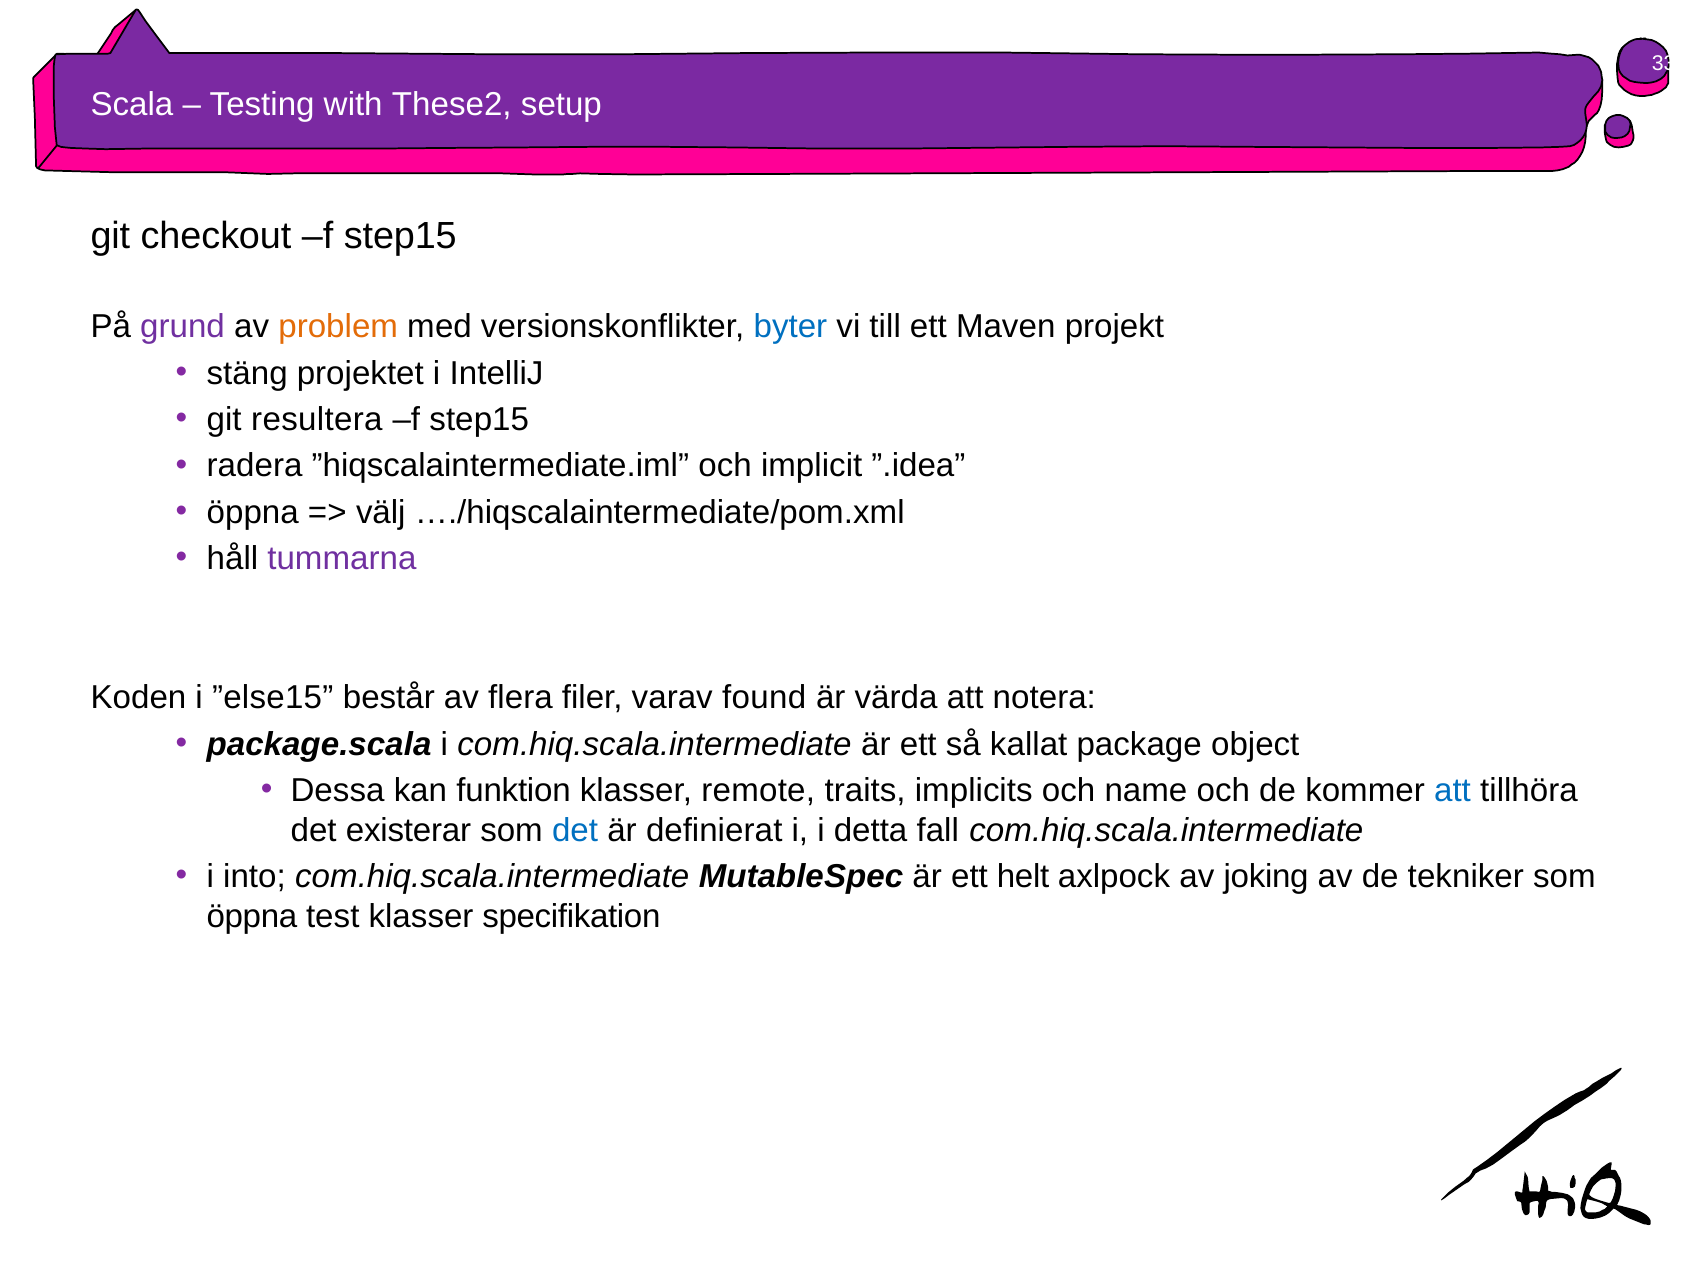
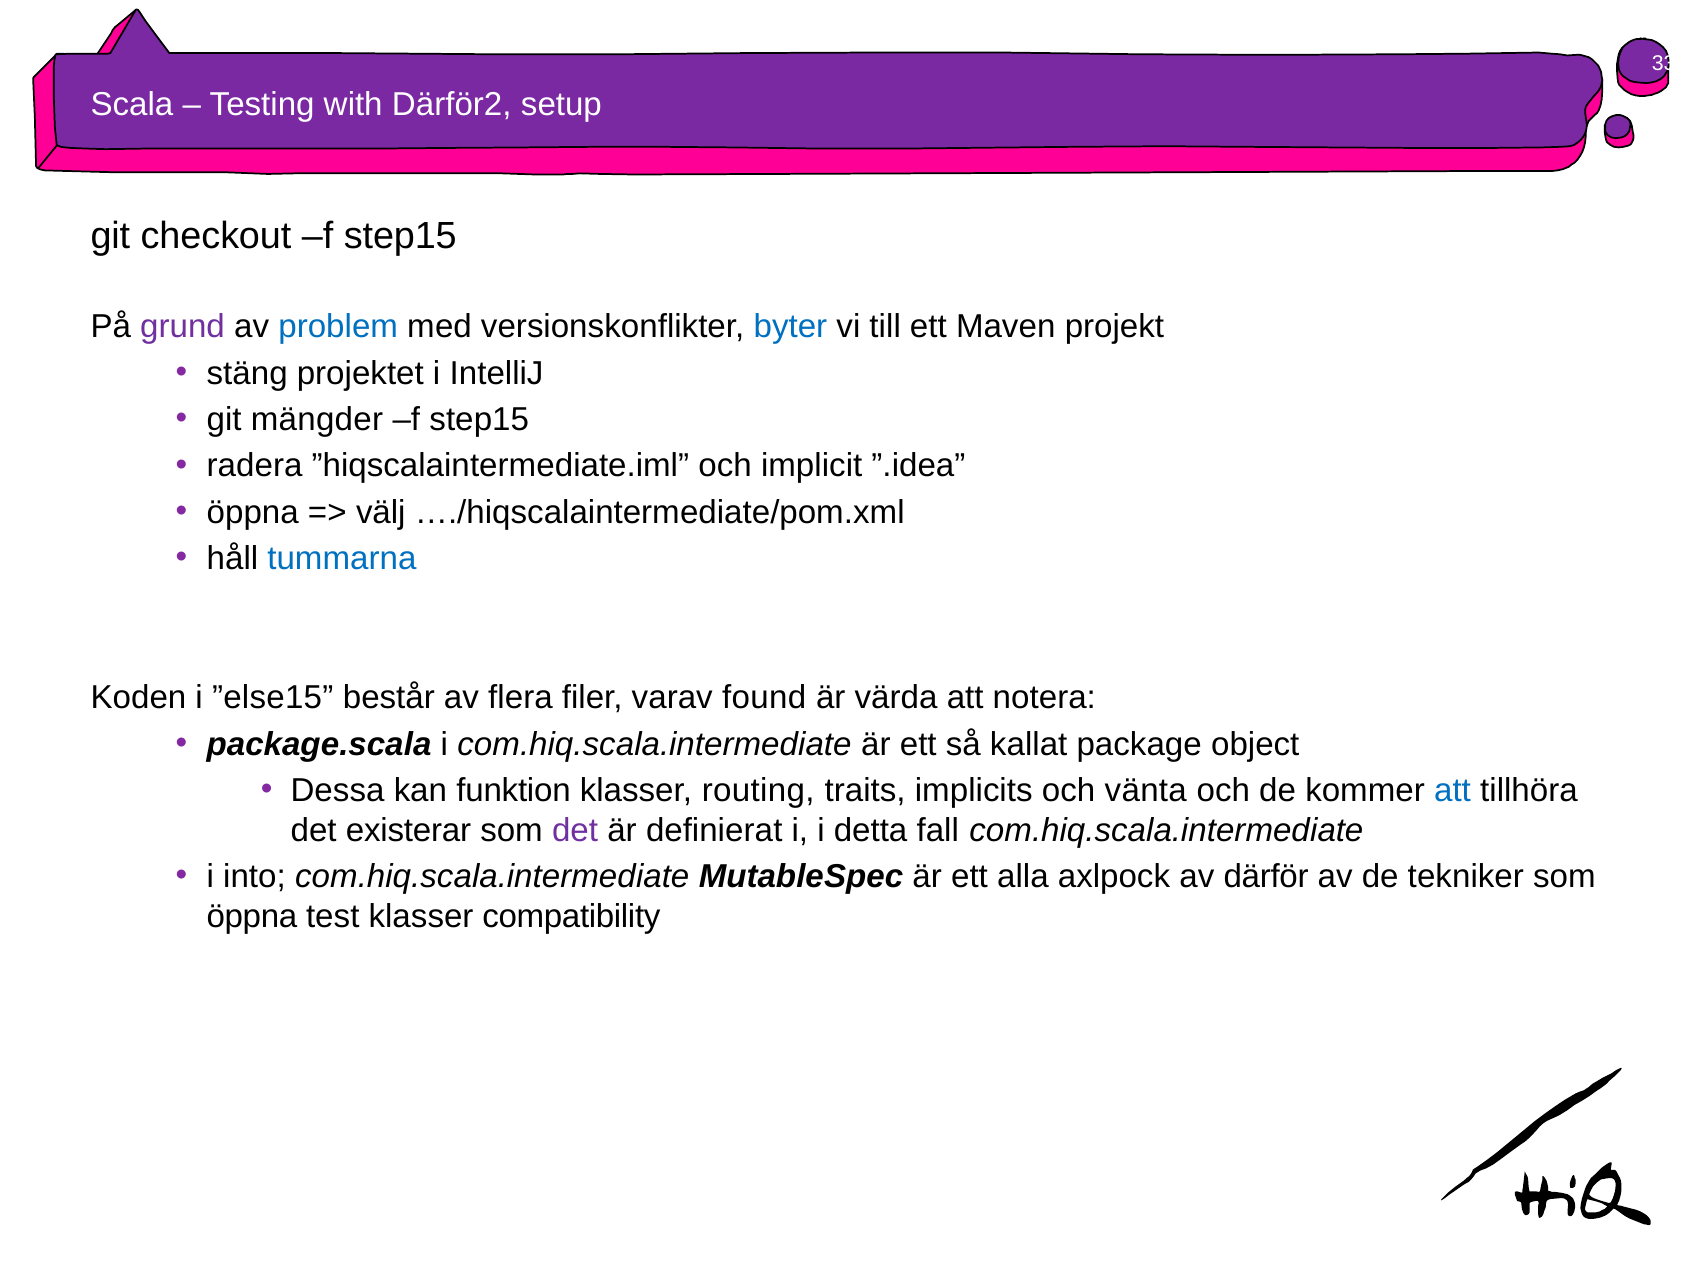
These2: These2 -> Därför2 (452, 104)
problem colour: orange -> blue (338, 327)
resultera: resultera -> mängder (317, 420)
tummarna colour: purple -> blue (342, 559)
remote: remote -> routing (758, 791)
name: name -> vänta (1146, 791)
det colour: blue -> purple (575, 831)
helt: helt -> alla (1023, 877)
joking: joking -> därför (1266, 877)
specifikation: specifikation -> compatibility (571, 917)
